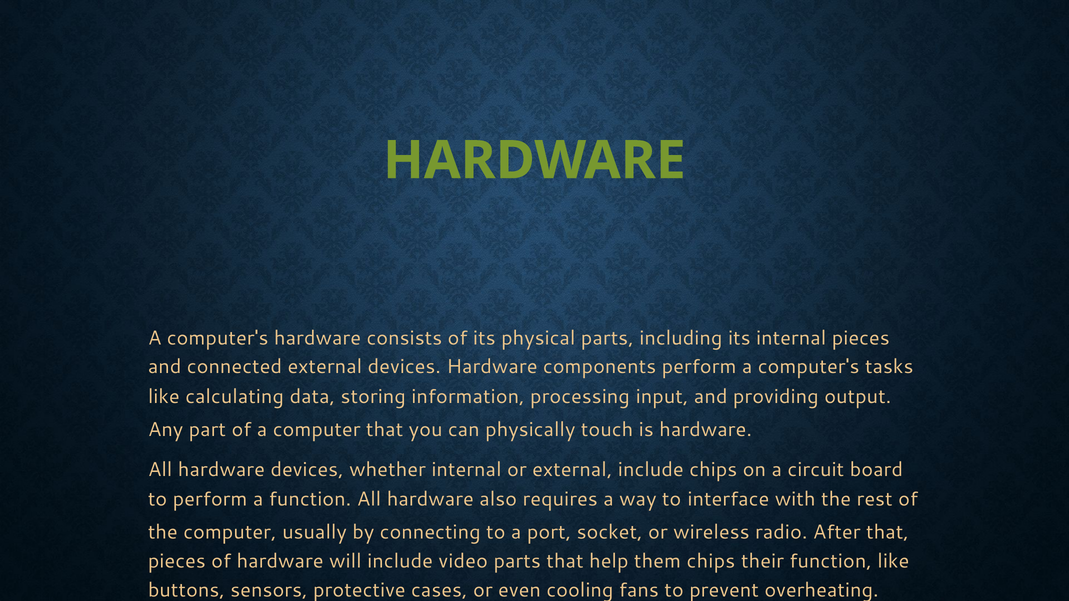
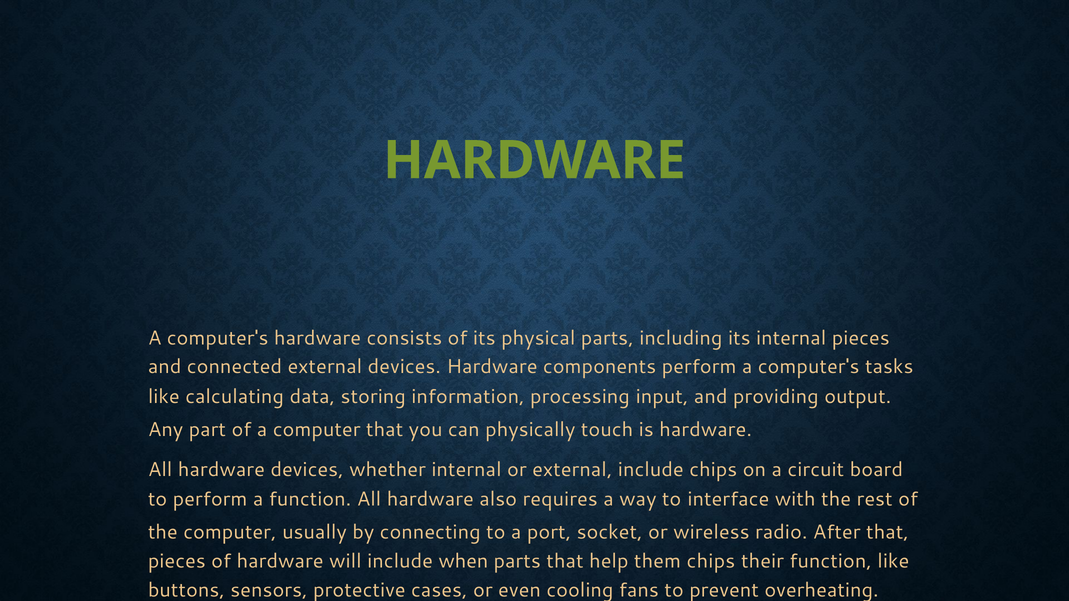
video: video -> when (463, 561)
